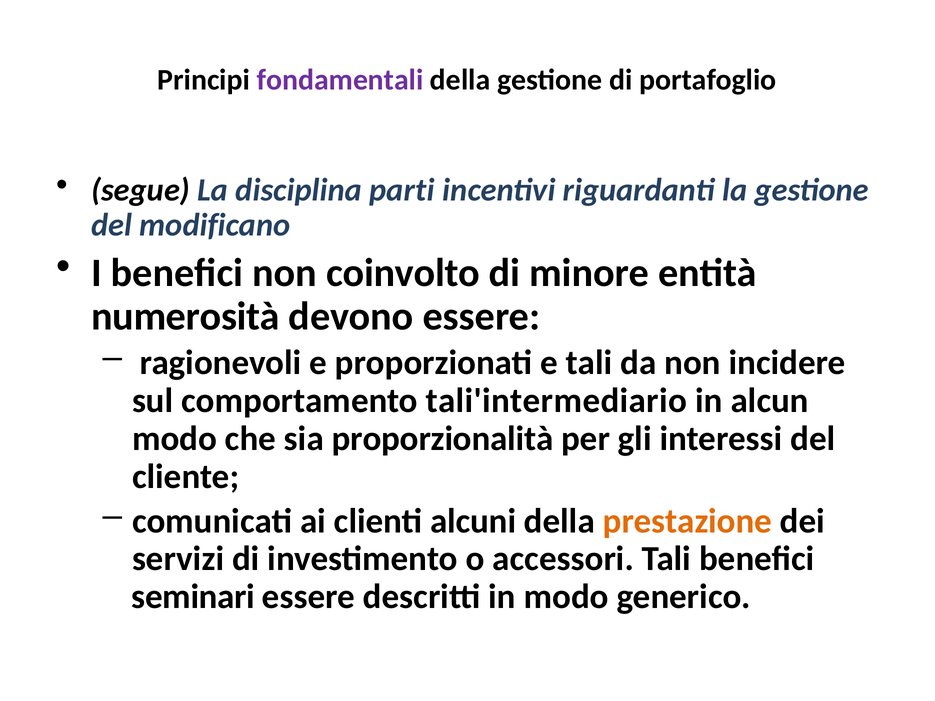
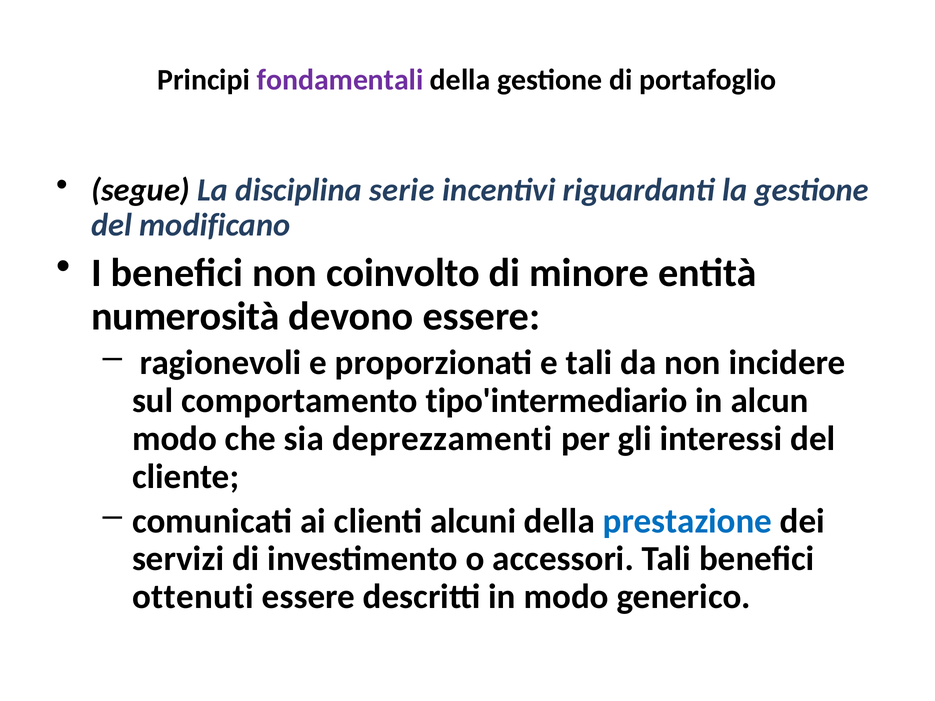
parti: parti -> serie (402, 190)
tali'intermediario: tali'intermediario -> tipo'intermediario (557, 401)
proporzionalità: proporzionalità -> deprezzamenti (442, 439)
prestazione colour: orange -> blue (687, 521)
seminari: seminari -> ottenuti (193, 597)
